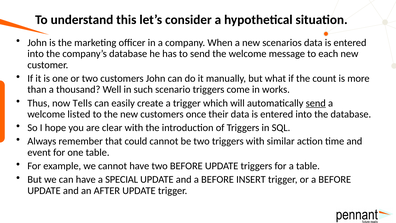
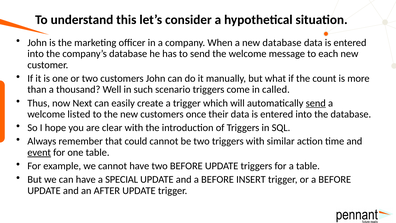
new scenarios: scenarios -> database (282, 43)
works: works -> called (276, 89)
Tells: Tells -> Next (82, 103)
event underline: none -> present (39, 152)
